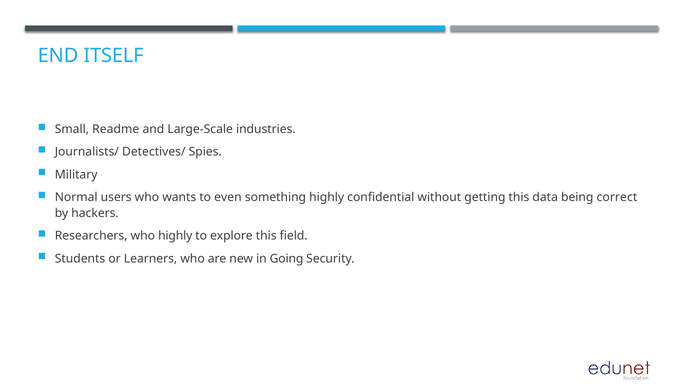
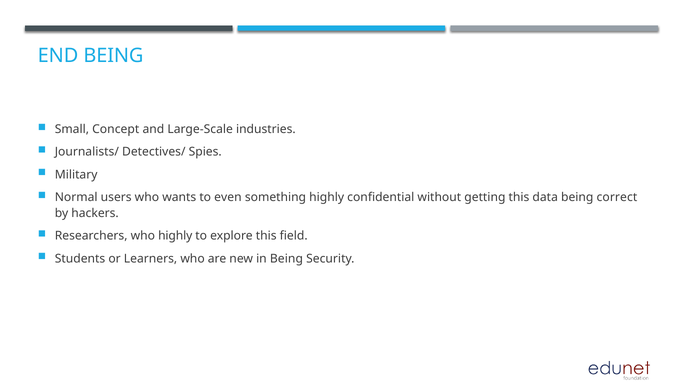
END ITSELF: ITSELF -> BEING (113, 56)
Readme: Readme -> Concept (116, 129)
in Going: Going -> Being (286, 259)
